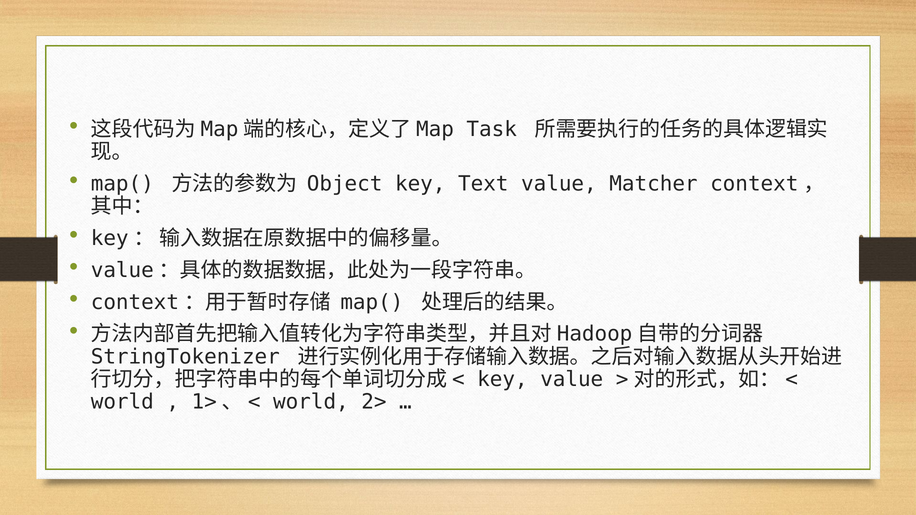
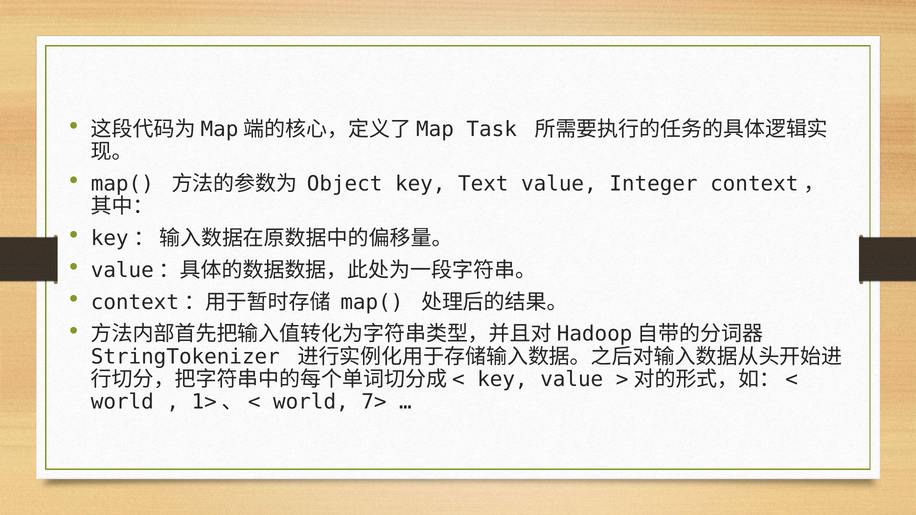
Matcher: Matcher -> Integer (653, 184)
2>: 2> -> 7> (374, 402)
